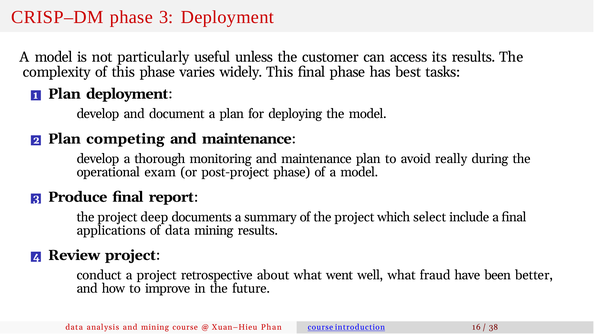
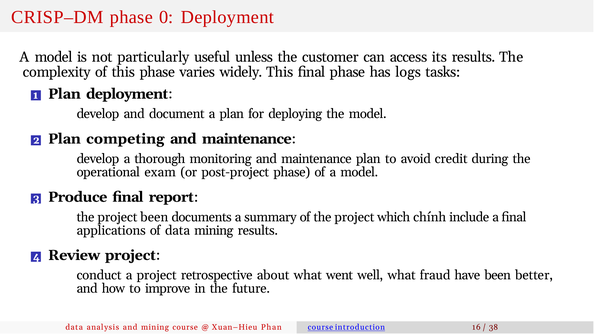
phase 3: 3 -> 0 (166, 17)
best: best -> logs (408, 72)
really: really -> credit (451, 159)
project deep: deep -> been (154, 217)
select: select -> chính (430, 217)
